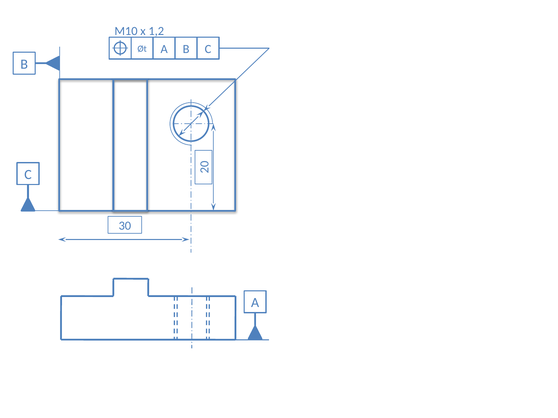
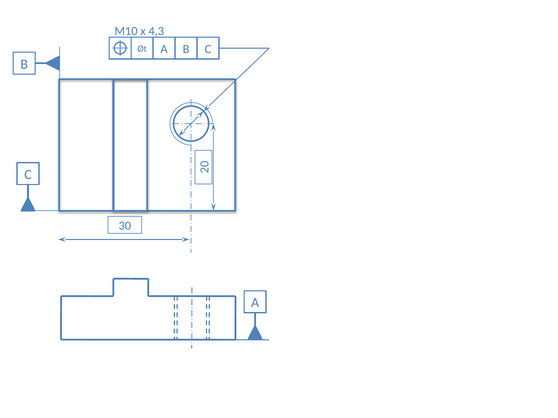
1,2: 1,2 -> 4,3 (156, 31)
